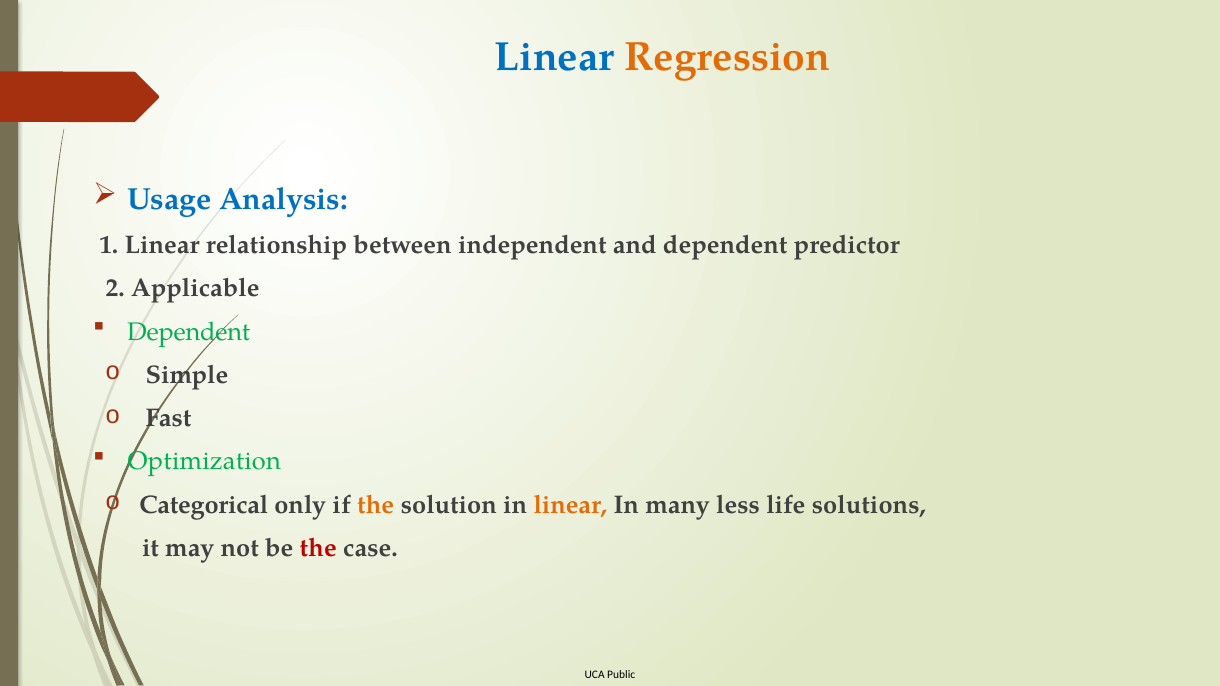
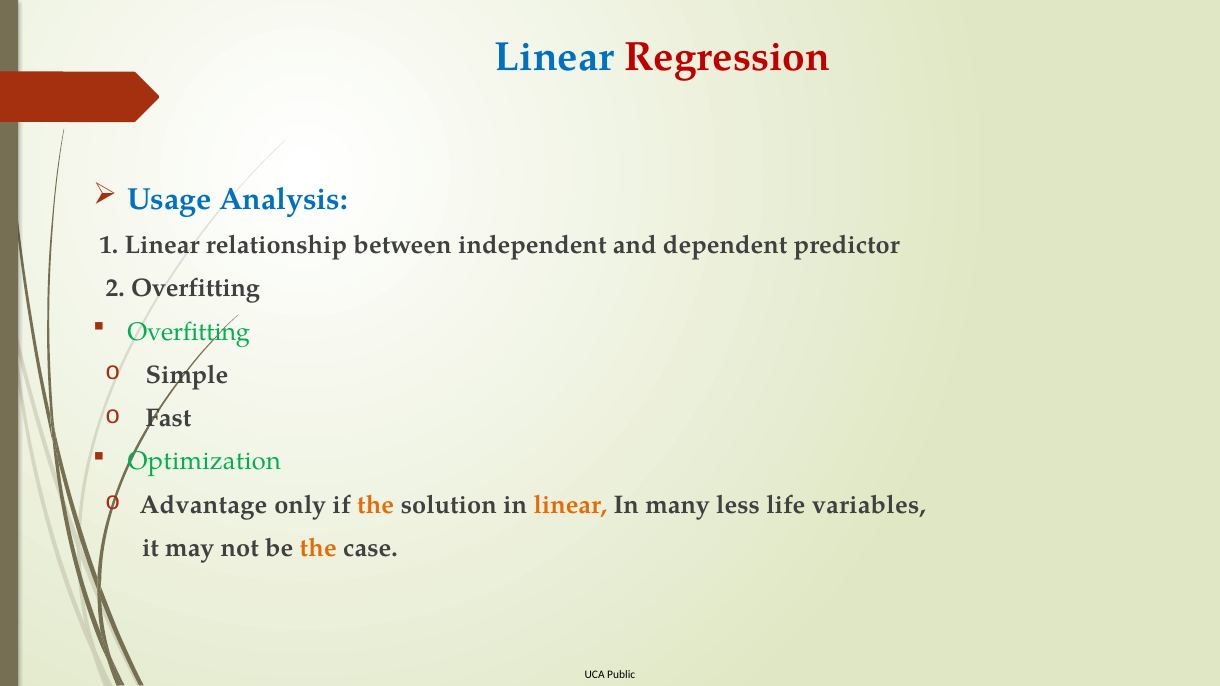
Regression colour: orange -> red (727, 57)
2 Applicable: Applicable -> Overfitting (196, 288)
Dependent: Dependent -> Overfitting (189, 332)
Categorical: Categorical -> Advantage (204, 505)
solutions: solutions -> variables (869, 505)
the colour: red -> orange (318, 548)
